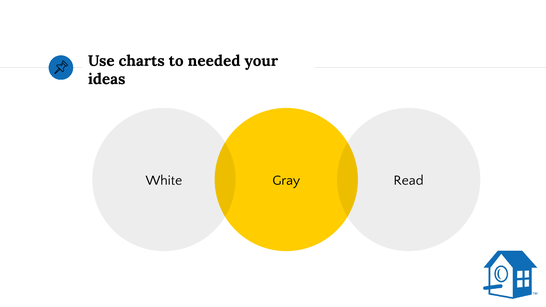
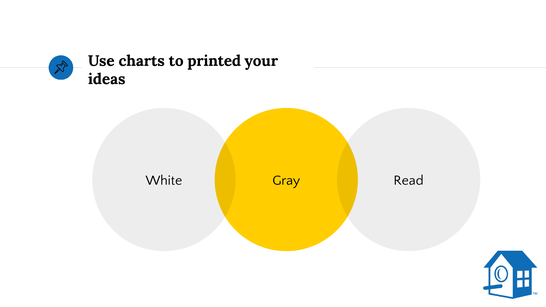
needed: needed -> printed (214, 61)
